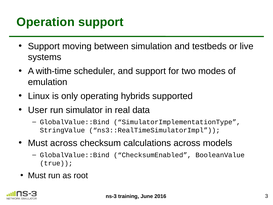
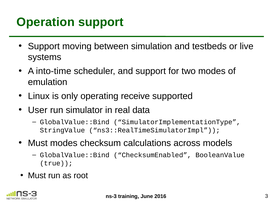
with-time: with-time -> into-time (54, 71)
hybrids: hybrids -> receive (135, 96)
Must across: across -> modes (64, 143)
